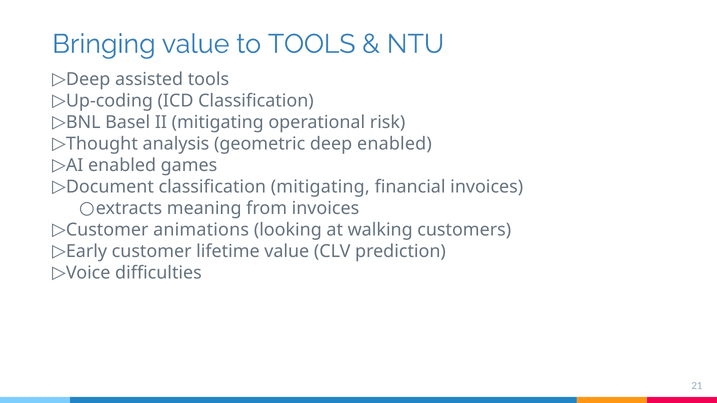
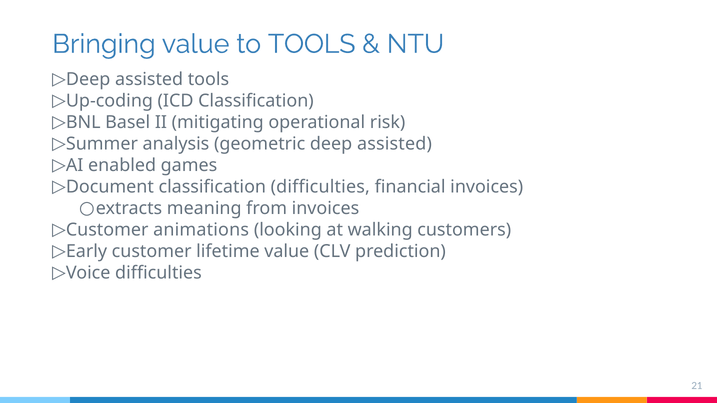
Thought: Thought -> Summer (102, 144)
geometric deep enabled: enabled -> assisted (394, 144)
classification mitigating: mitigating -> difficulties (320, 187)
